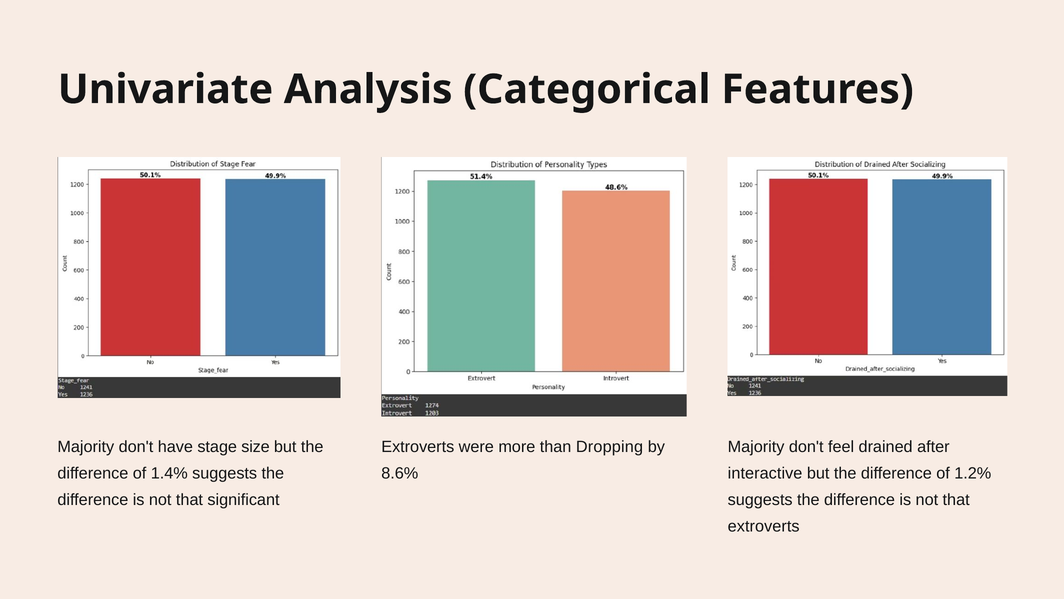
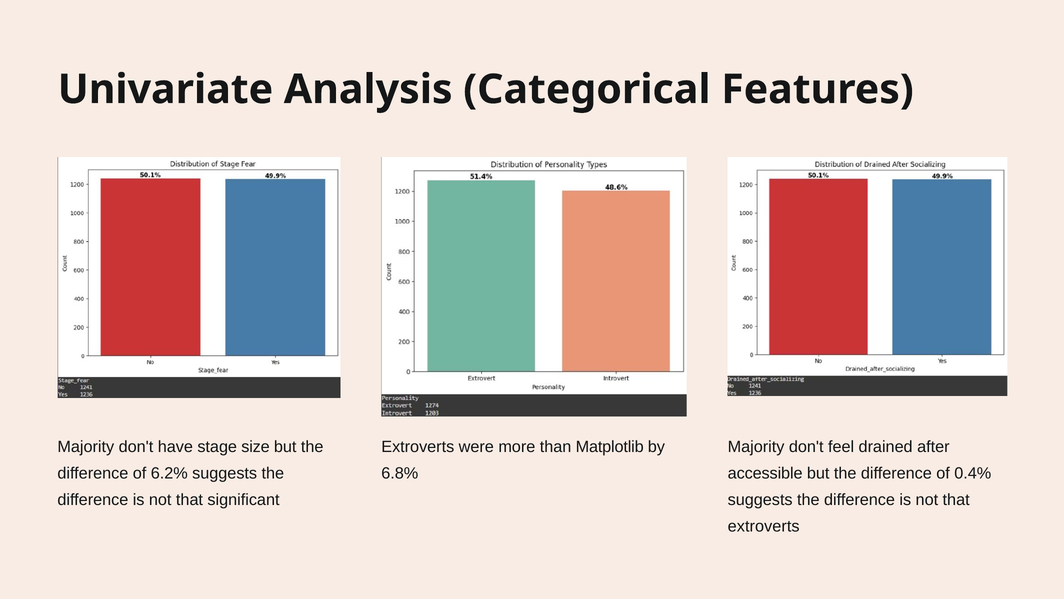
Dropping: Dropping -> Matplotlib (610, 446)
1.4%: 1.4% -> 6.2% (169, 473)
8.6%: 8.6% -> 6.8% (400, 473)
interactive: interactive -> accessible (765, 473)
1.2%: 1.2% -> 0.4% (973, 473)
